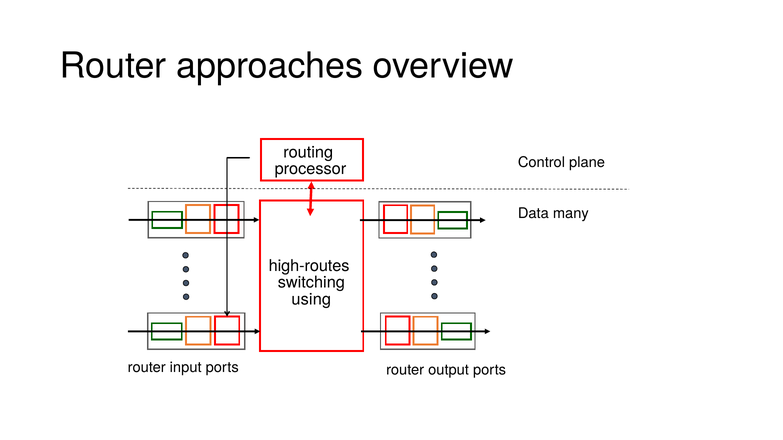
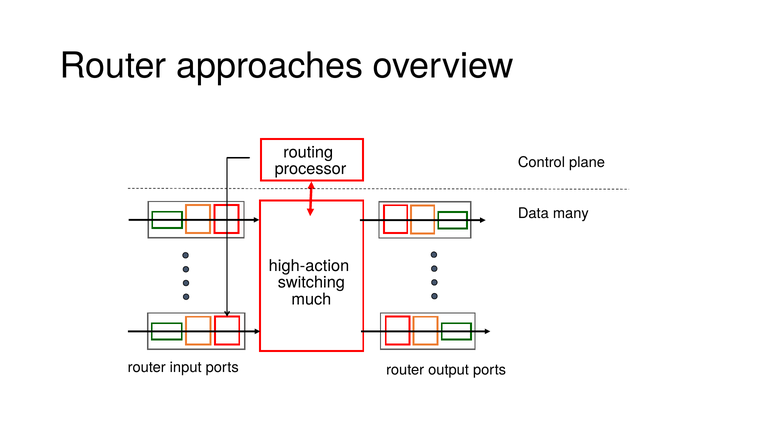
high-routes: high-routes -> high-action (309, 266)
using: using -> much (311, 300)
